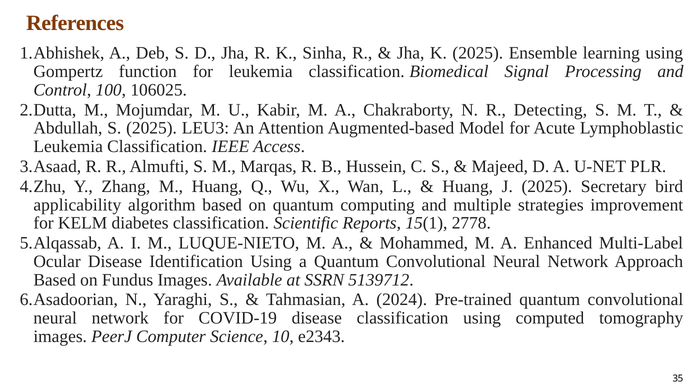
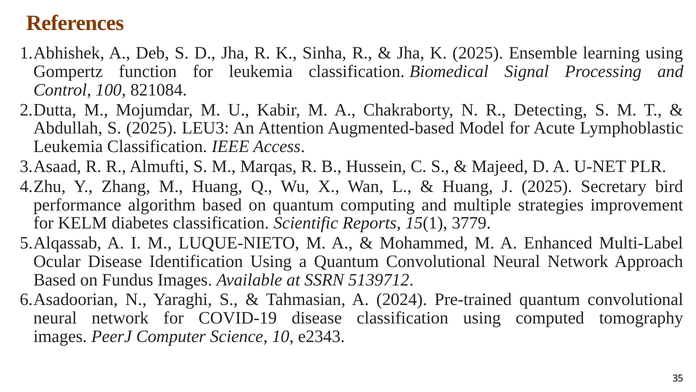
106025: 106025 -> 821084 (159, 90)
applicability: applicability -> performance (77, 205)
2778: 2778 -> 3779 (471, 223)
